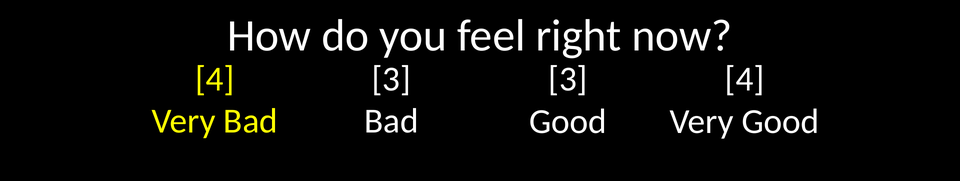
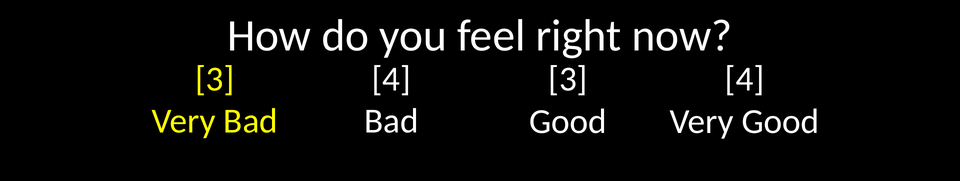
4: 4 -> 3 (215, 79)
3: 3 -> 4 (391, 79)
